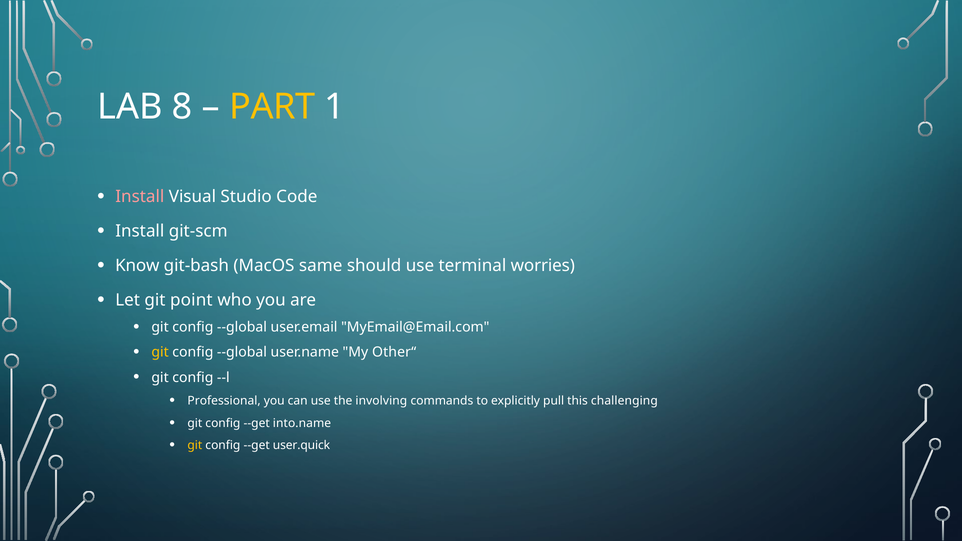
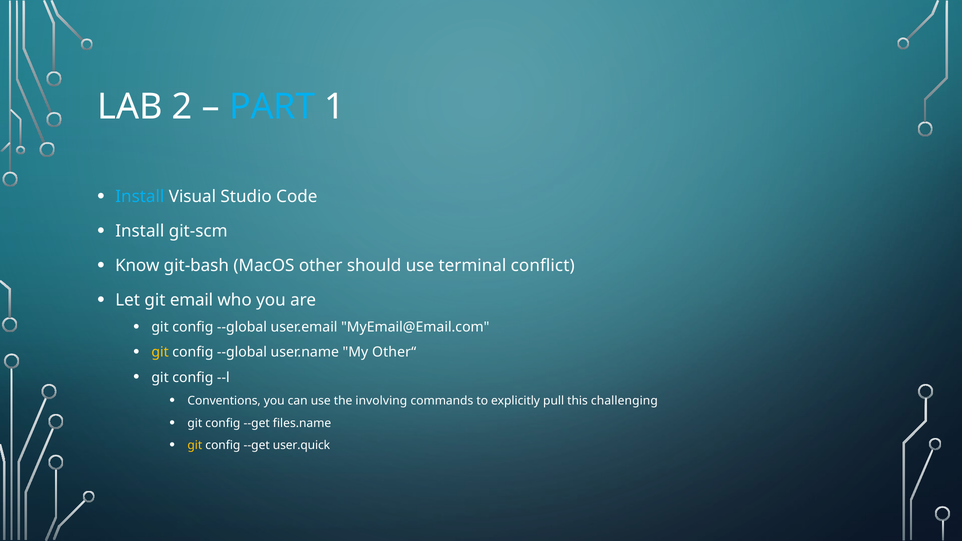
8: 8 -> 2 (182, 107)
PART colour: yellow -> light blue (272, 107)
Install colour: pink -> light blue (140, 197)
same: same -> other (321, 266)
worries: worries -> conflict (543, 266)
point: point -> email (192, 300)
Professional: Professional -> Conventions (224, 401)
into.name: into.name -> files.name (302, 423)
